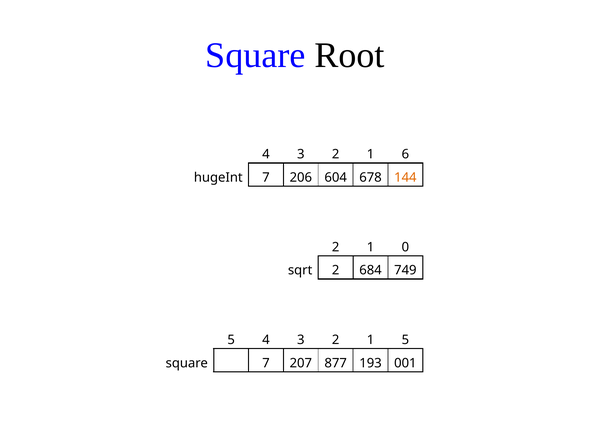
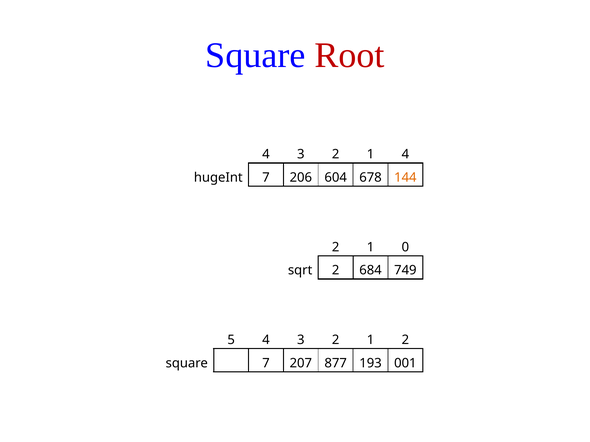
Root colour: black -> red (349, 55)
1 6: 6 -> 4 (405, 155)
1 5: 5 -> 2 (405, 340)
